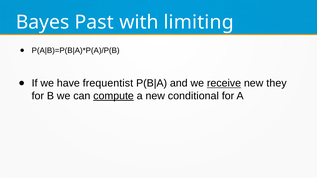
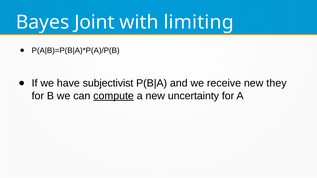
Past: Past -> Joint (94, 22)
frequentist: frequentist -> subjectivist (108, 83)
receive underline: present -> none (224, 83)
conditional: conditional -> uncertainty (193, 96)
